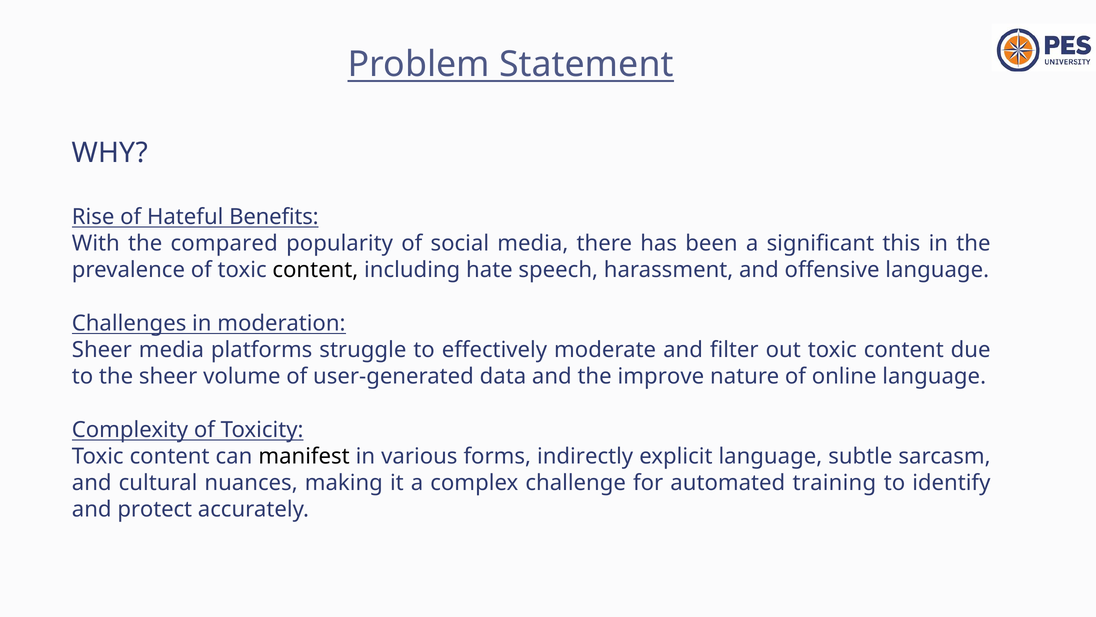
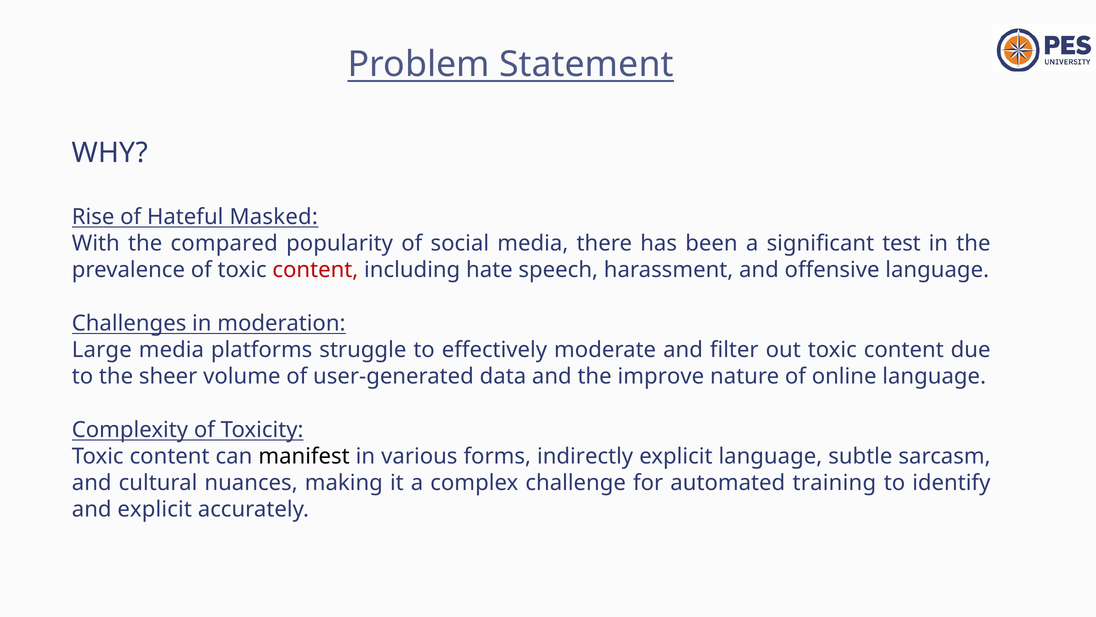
Benefits: Benefits -> Masked (274, 217)
this: this -> test (901, 243)
content colour: black -> red (315, 270)
Sheer: Sheer -> Large (102, 350)
and protect: protect -> explicit (155, 509)
